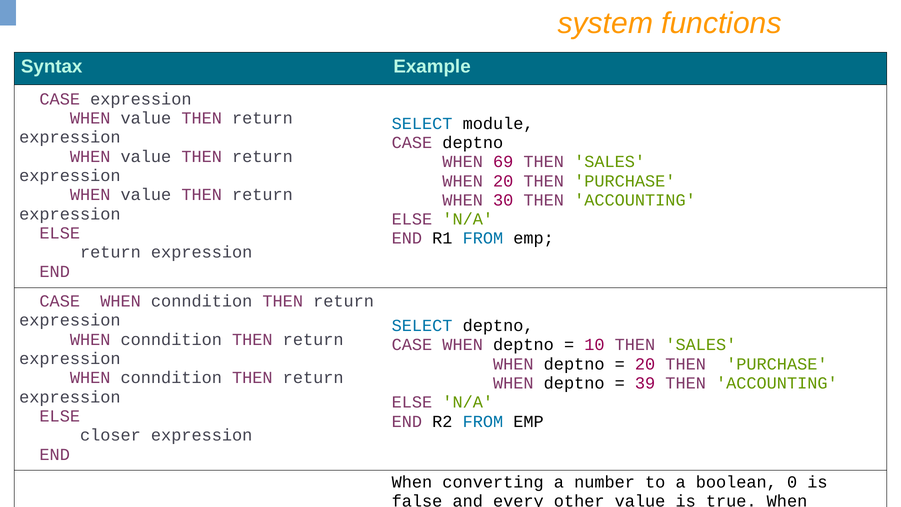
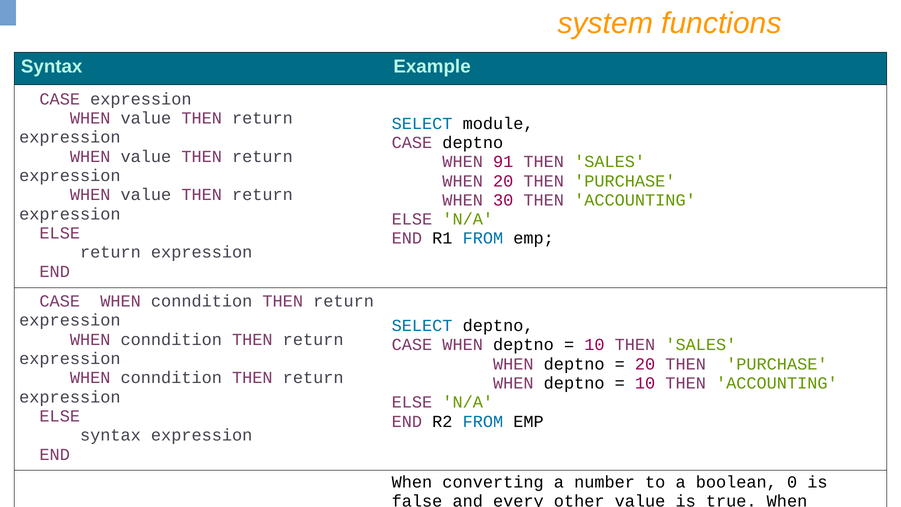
69: 69 -> 91 (503, 162)
39: 39 -> 10 (645, 383)
closer: closer -> syntax (110, 435)
